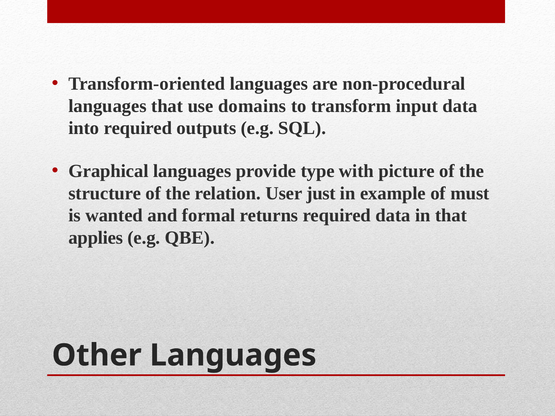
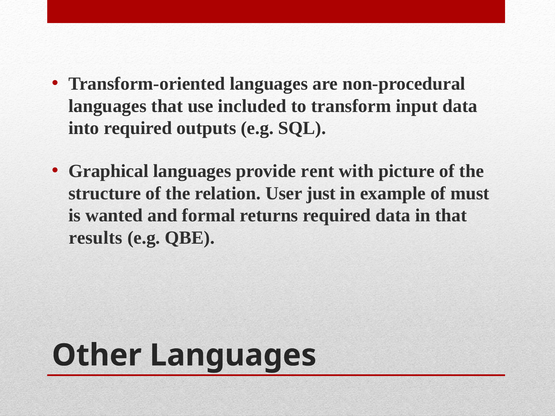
domains: domains -> included (252, 106)
type: type -> rent (318, 171)
applies: applies -> results (96, 238)
